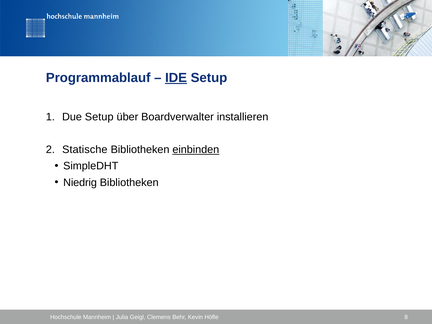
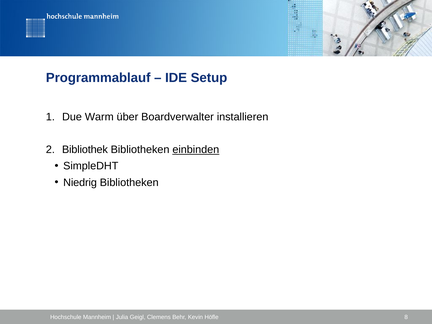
IDE underline: present -> none (176, 78)
Due Setup: Setup -> Warm (99, 117)
Statische: Statische -> Bibliothek (85, 150)
